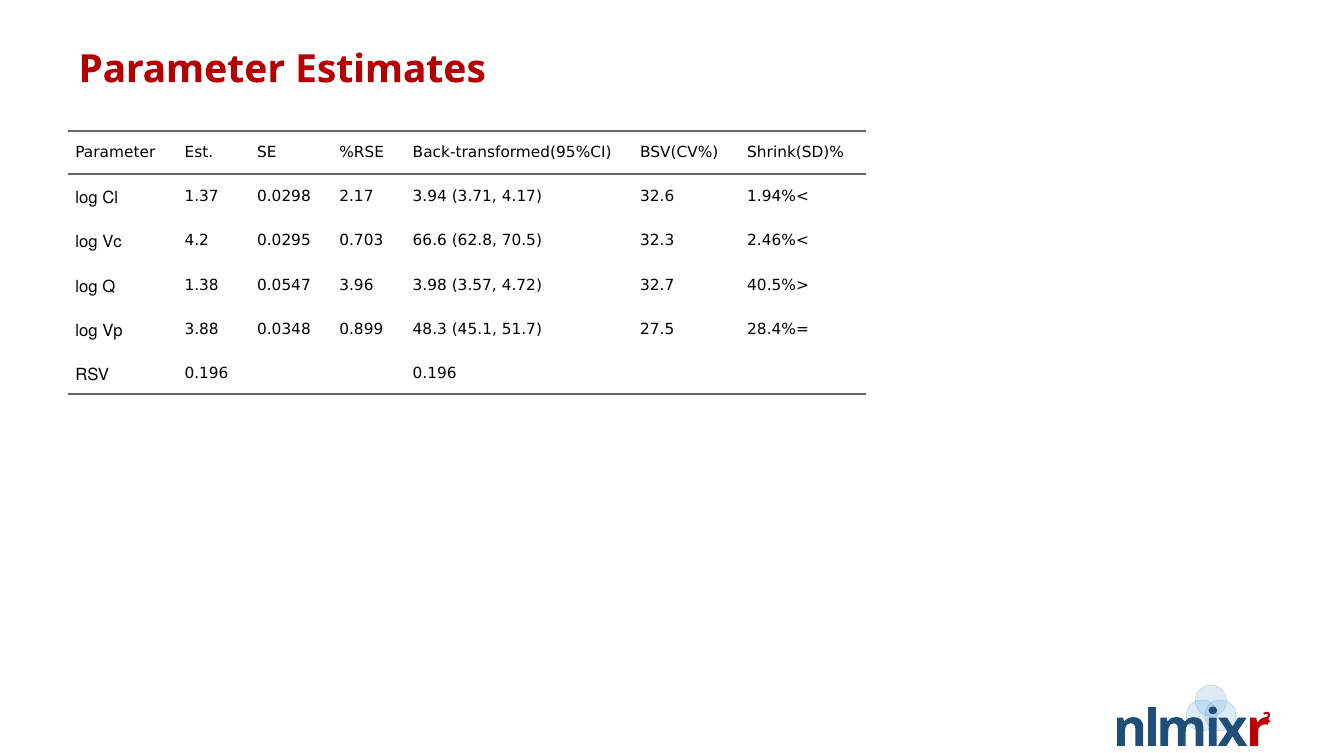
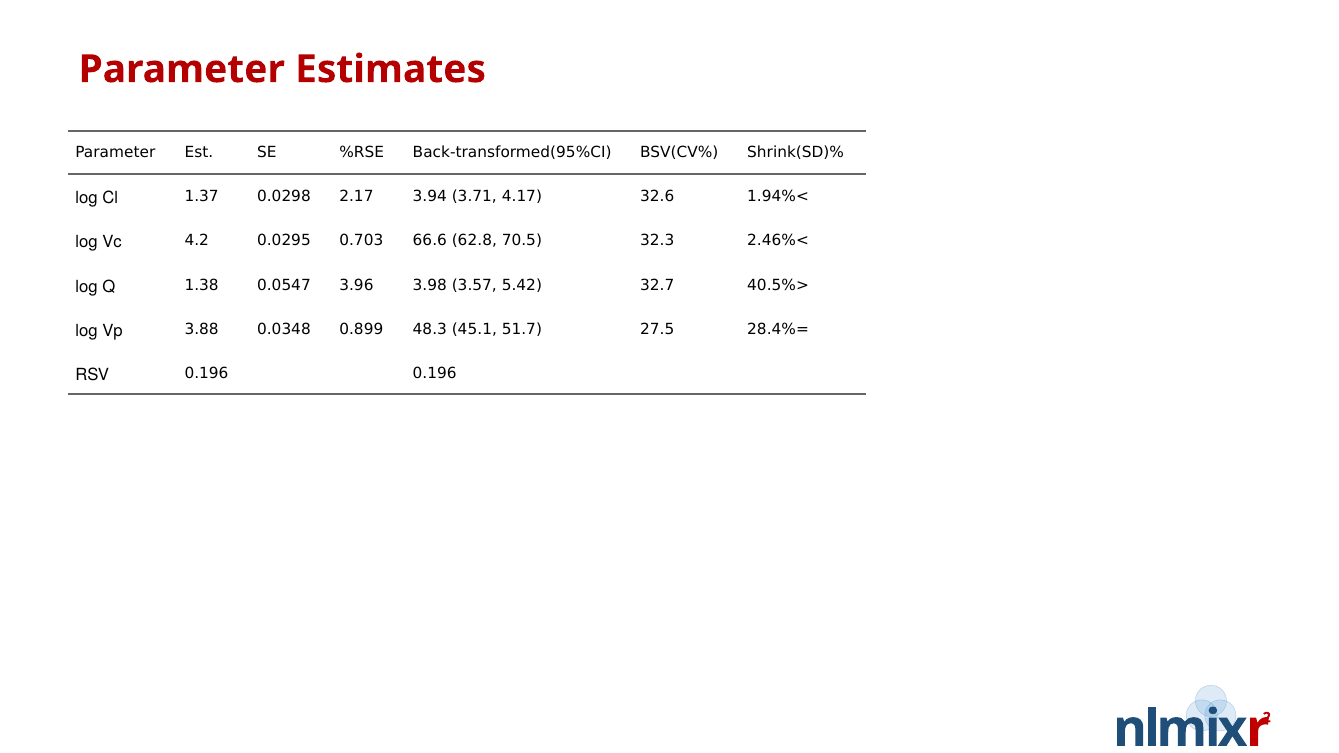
4.72: 4.72 -> 5.42 (522, 285)
